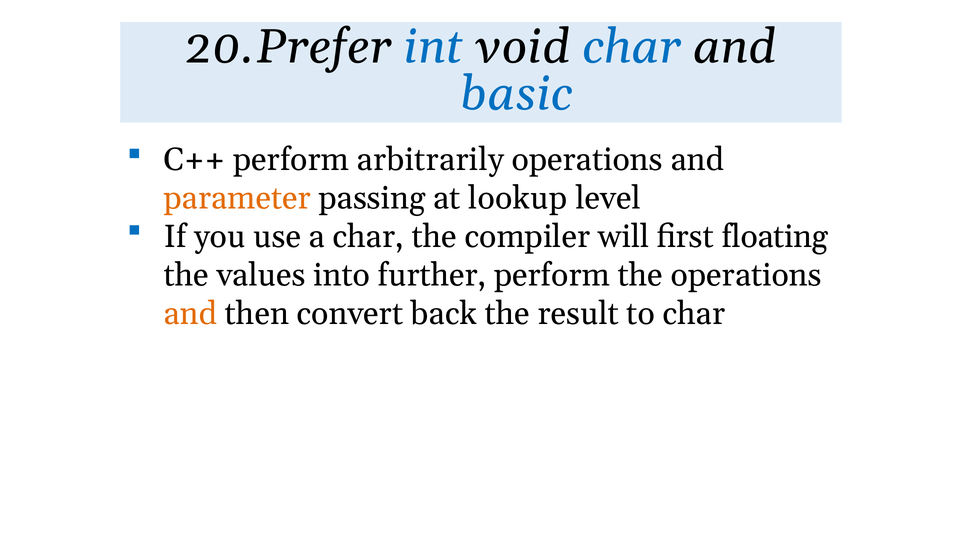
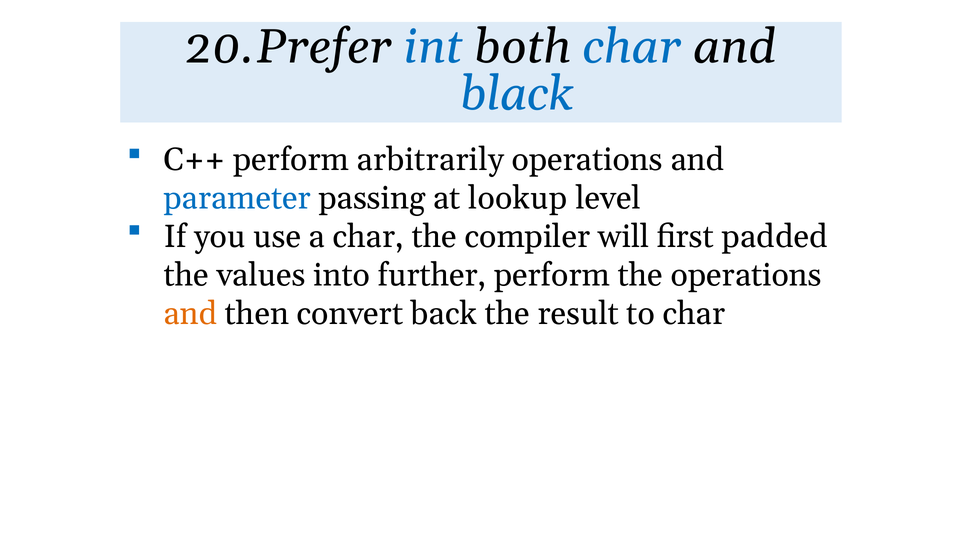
void: void -> both (523, 47)
basic: basic -> black (517, 94)
parameter colour: orange -> blue (237, 198)
floating: floating -> padded (775, 237)
